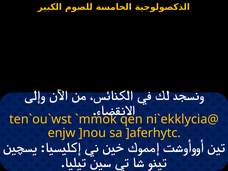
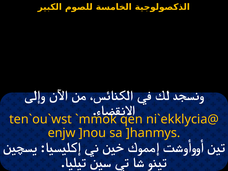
]aferhytc: ]aferhytc -> ]hanmys (153, 133)
